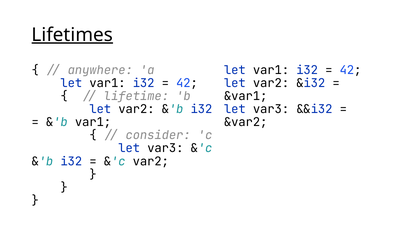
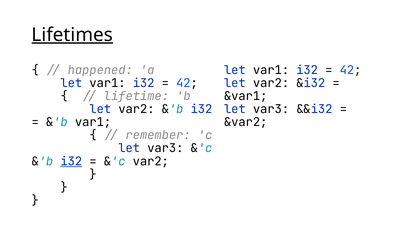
anywhere: anywhere -> happened (100, 70)
consider: consider -> remember (158, 135)
i32 underline: none -> present (71, 161)
